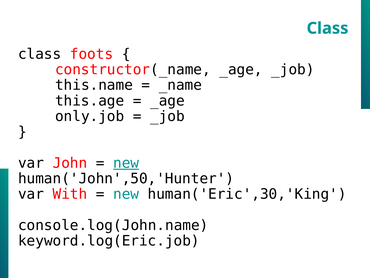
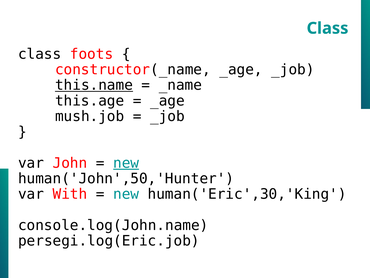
this.name underline: none -> present (94, 85)
only.job: only.job -> mush.job (90, 116)
keyword.log(Eric.job: keyword.log(Eric.job -> persegi.log(Eric.job (109, 240)
